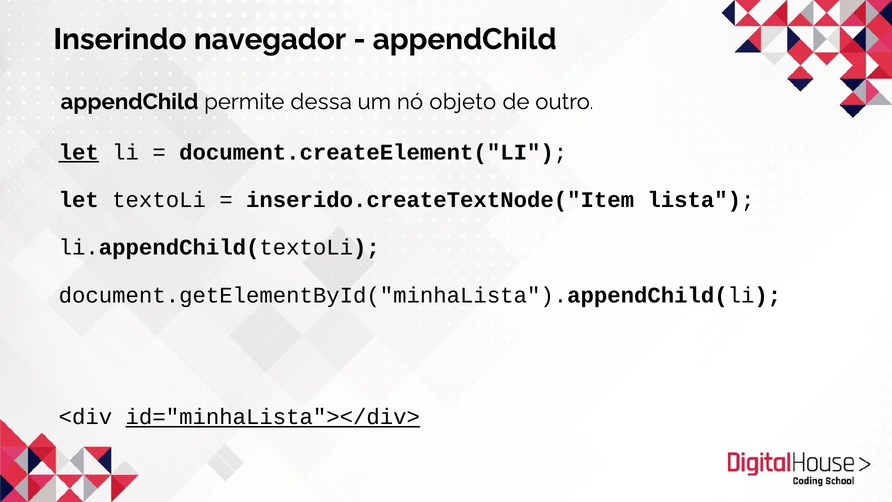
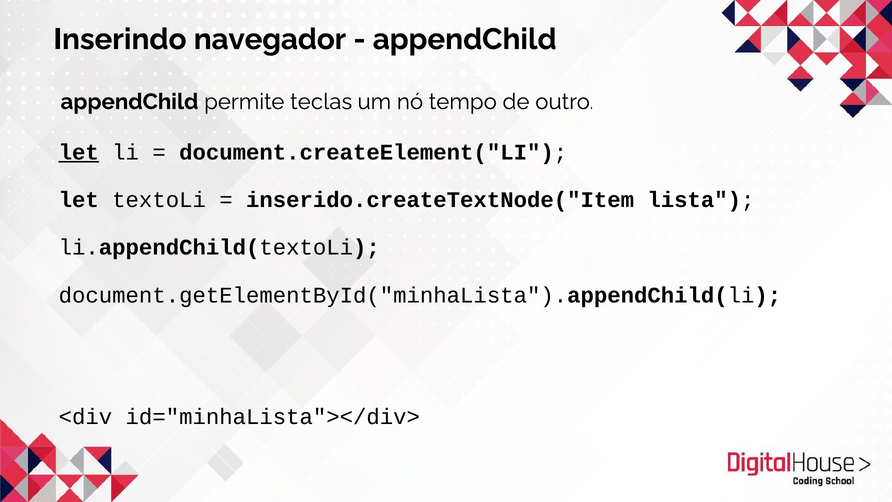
dessa: dessa -> teclas (321, 102)
objeto: objeto -> tempo (463, 102)
id="minhaLista"></div> underline: present -> none (273, 417)
